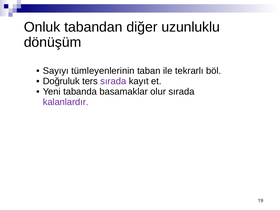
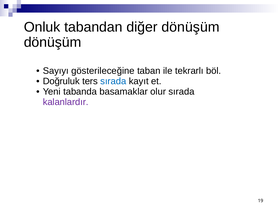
diğer uzunluklu: uzunluklu -> dönüşüm (191, 27)
tümleyenlerinin: tümleyenlerinin -> gösterileceğine (103, 71)
sırada colour: purple -> blue (113, 81)
